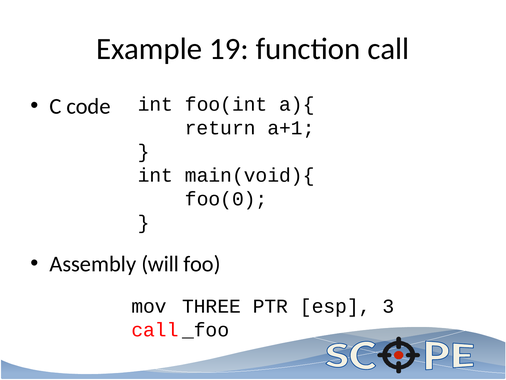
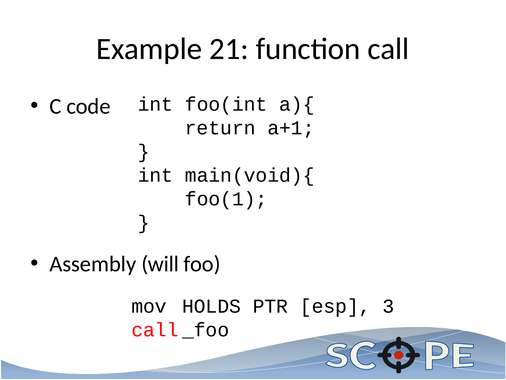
19: 19 -> 21 (229, 49)
foo(0: foo(0 -> foo(1 (226, 199)
THREE: THREE -> HOLDS (212, 306)
